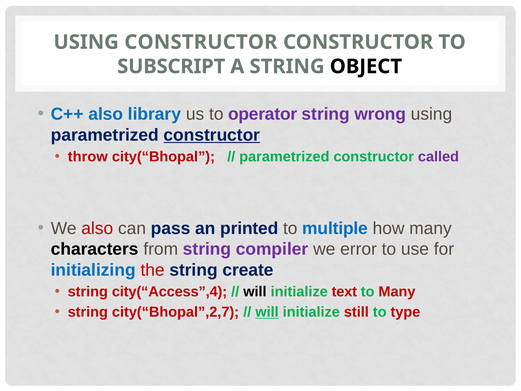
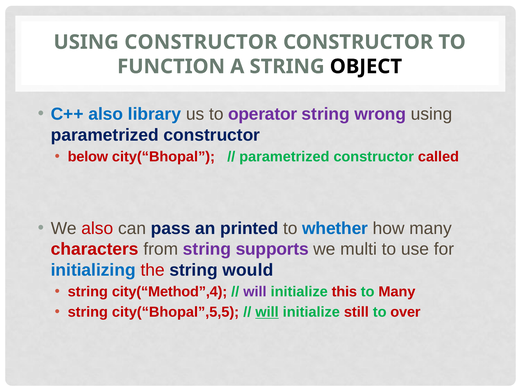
SUBSCRIPT: SUBSCRIPT -> FUNCTION (171, 66)
constructor underline: present -> none (212, 135)
throw: throw -> below (88, 157)
called colour: purple -> red (438, 157)
multiple: multiple -> whether (335, 228)
characters colour: black -> red (95, 249)
compiler: compiler -> supports (272, 249)
error: error -> multi (359, 249)
create: create -> would (248, 270)
city(“Access”,4: city(“Access”,4 -> city(“Method”,4 (170, 292)
will colour: black -> purple (255, 292)
text: text -> this (344, 292)
city(“Bhopal”,2,7: city(“Bhopal”,2,7 -> city(“Bhopal”,5,5 (176, 312)
type: type -> over (405, 312)
